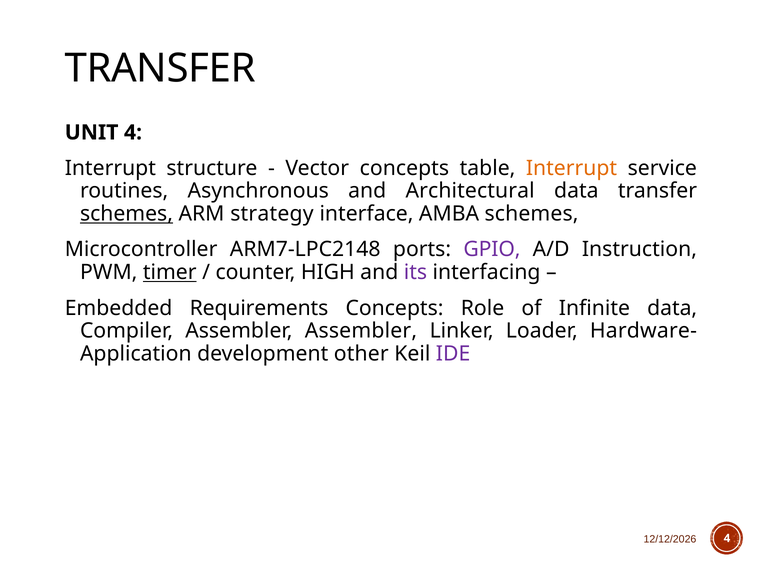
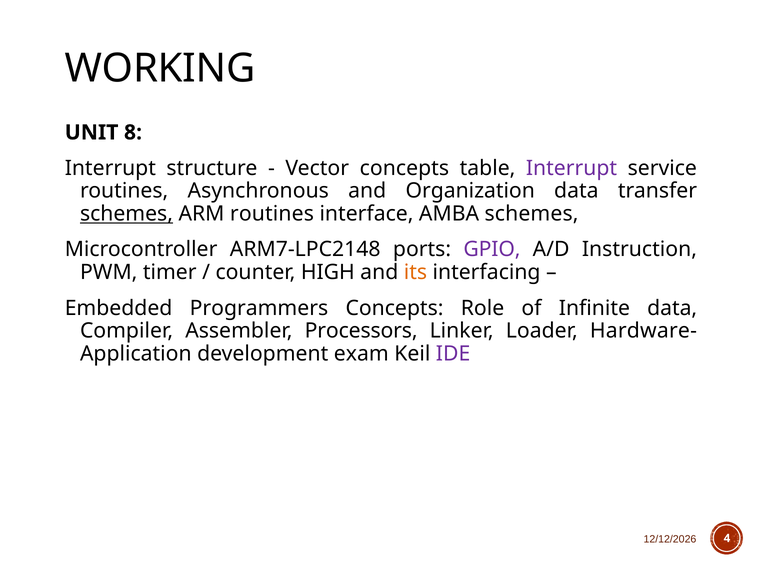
TRANSFER: TRANSFER -> WORKING (160, 69)
UNIT 4: 4 -> 8 (133, 132)
Interrupt colour: orange -> purple (572, 168)
Architectural: Architectural -> Organization (470, 191)
ARM strategy: strategy -> routines (272, 214)
timer underline: present -> none (170, 272)
its colour: purple -> orange (415, 272)
Requirements: Requirements -> Programmers (259, 308)
Assembler Assembler: Assembler -> Processors (361, 331)
other: other -> exam (361, 354)
